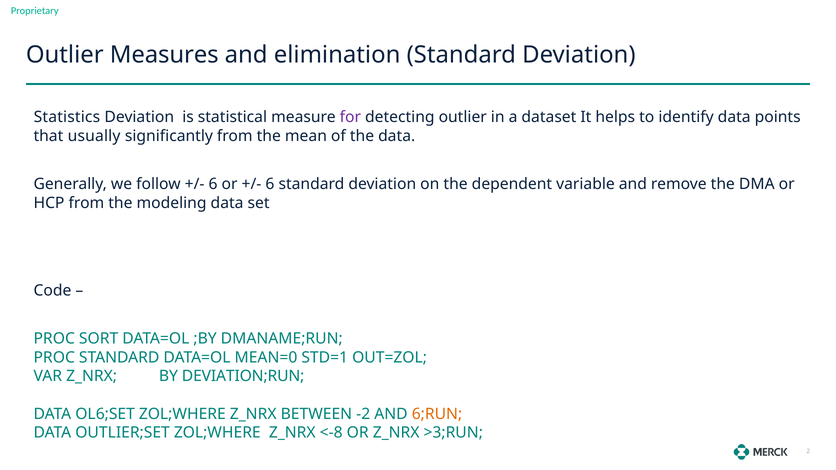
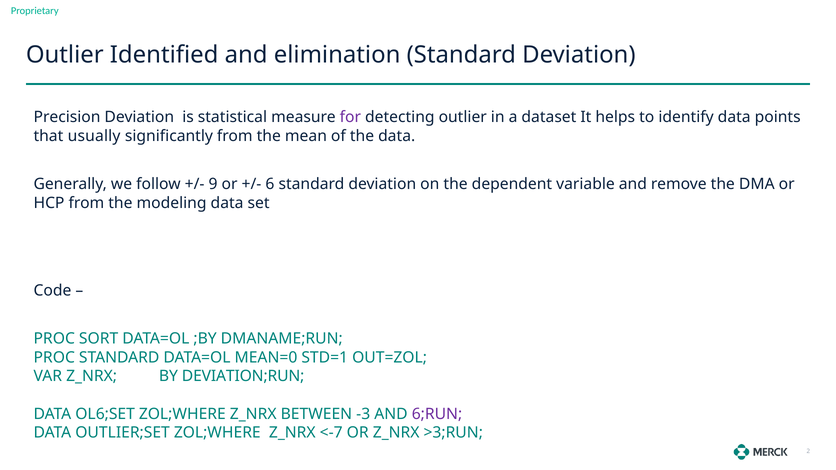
Measures: Measures -> Identified (164, 55)
Statistics: Statistics -> Precision (67, 117)
6: 6 -> 9 (213, 184)
-2: -2 -> -3 (363, 414)
6;RUN colour: orange -> purple (437, 414)
<-8: <-8 -> <-7 (331, 433)
